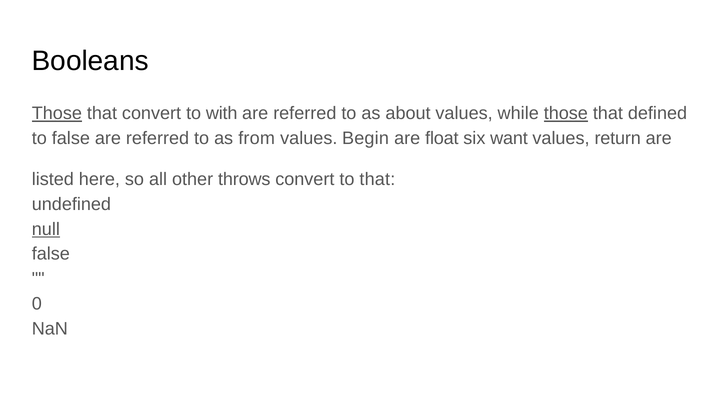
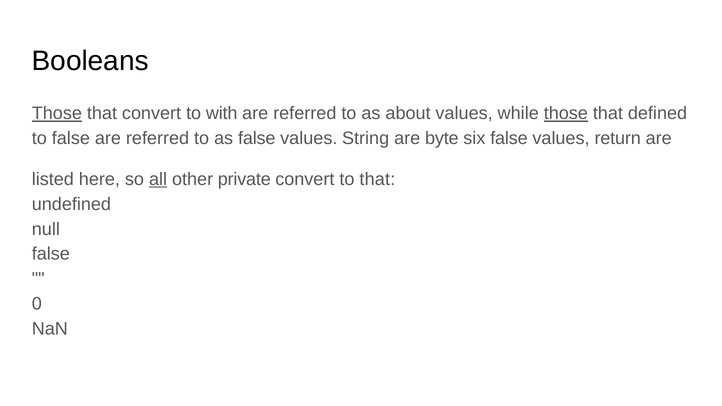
as from: from -> false (257, 138)
Begin: Begin -> String (366, 138)
float: float -> byte (442, 138)
six want: want -> false (509, 138)
all underline: none -> present (158, 179)
throws: throws -> private (244, 179)
null underline: present -> none (46, 229)
